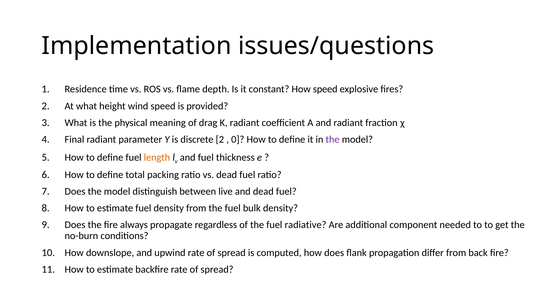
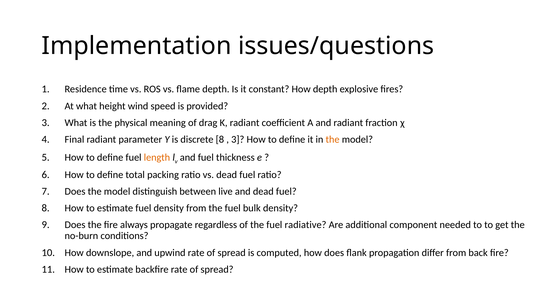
How speed: speed -> depth (325, 89)
discrete 2: 2 -> 8 (220, 140)
0: 0 -> 3 (238, 140)
the colour: purple -> orange (333, 140)
